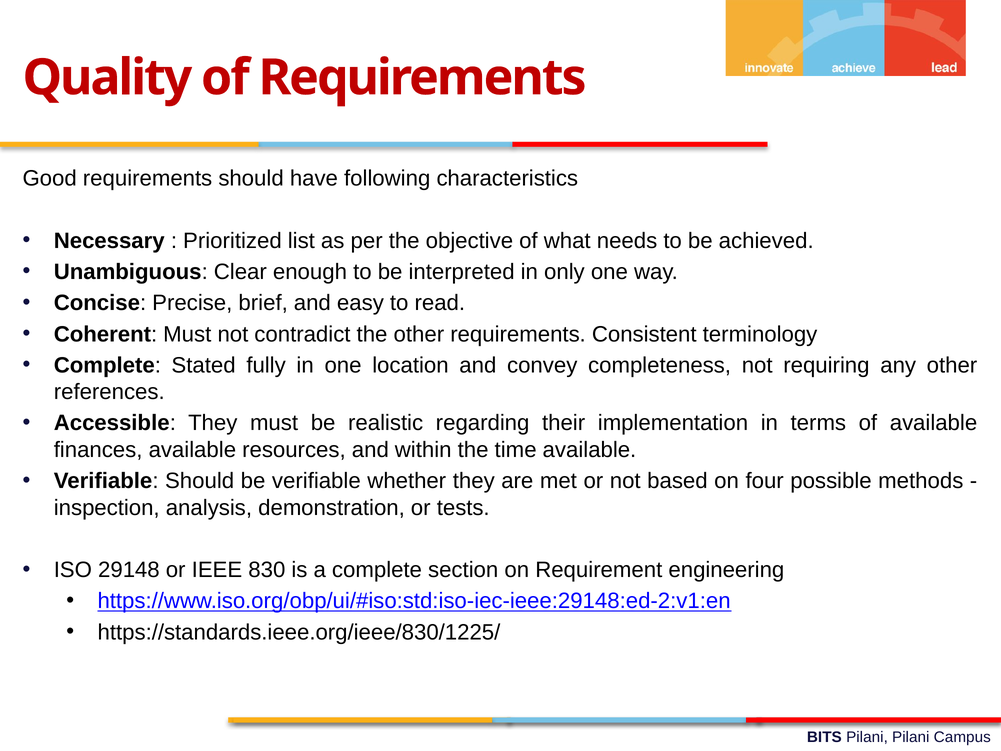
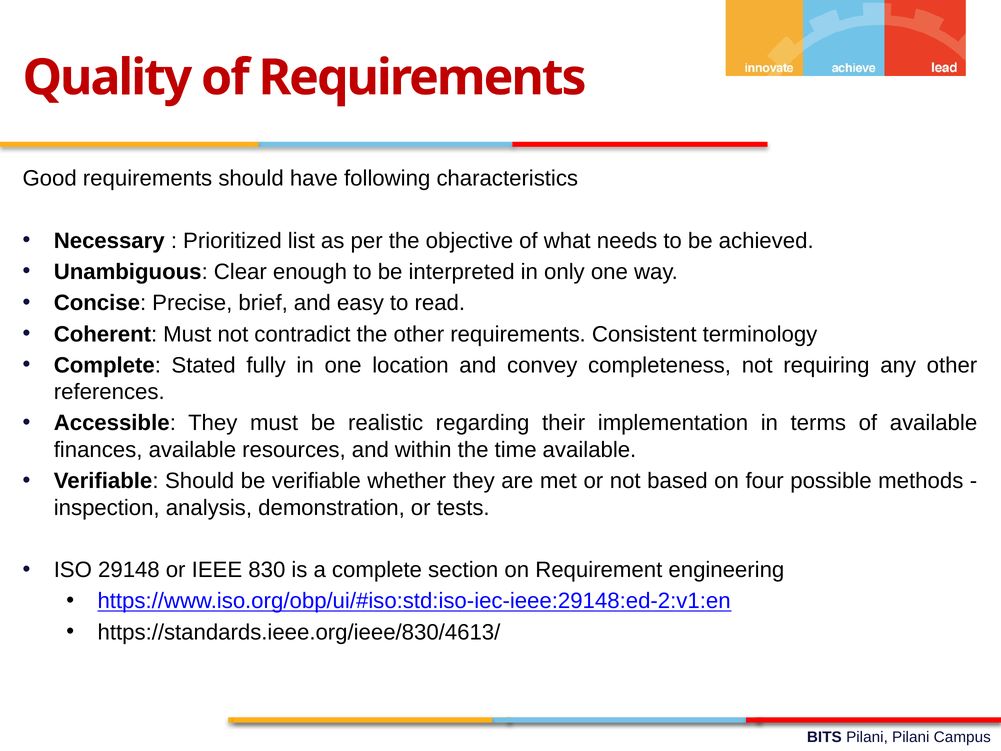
https://standards.ieee.org/ieee/830/1225/: https://standards.ieee.org/ieee/830/1225/ -> https://standards.ieee.org/ieee/830/4613/ (299, 632)
